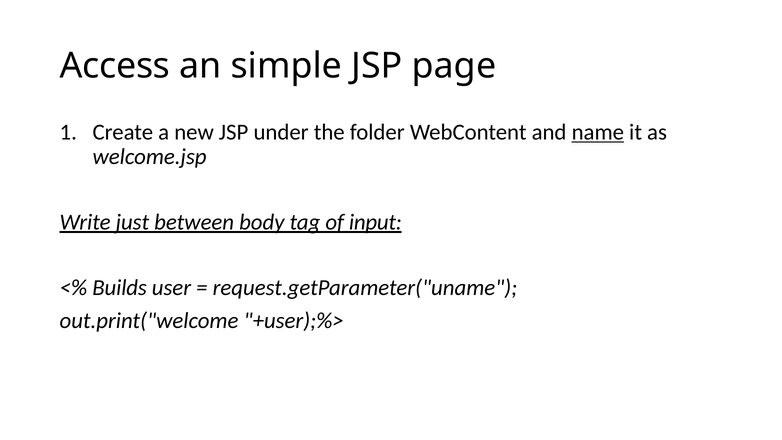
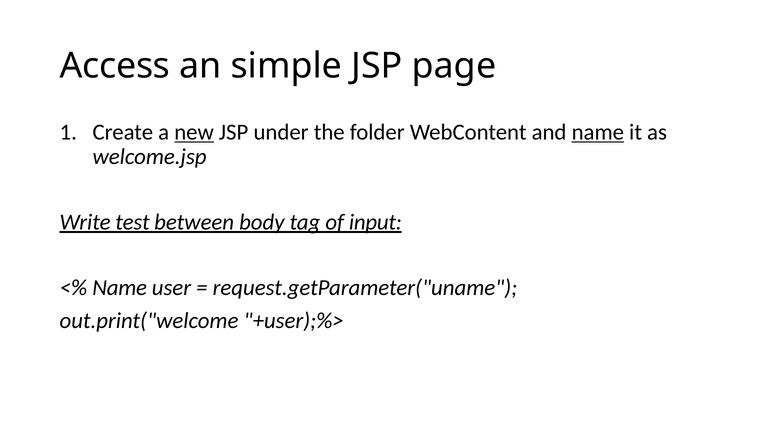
new underline: none -> present (194, 132)
just: just -> test (132, 222)
Builds: Builds -> Name (120, 288)
